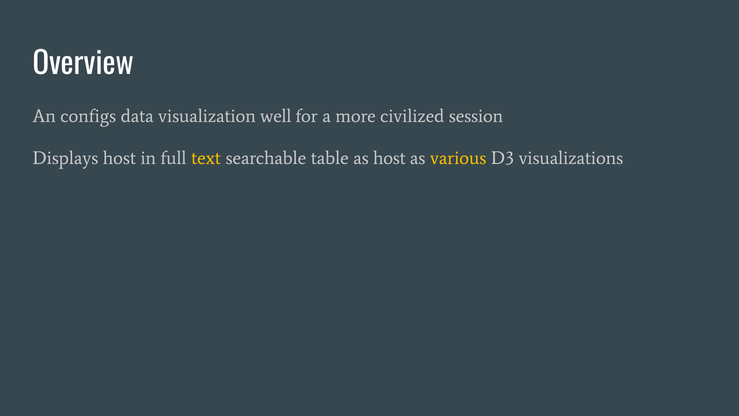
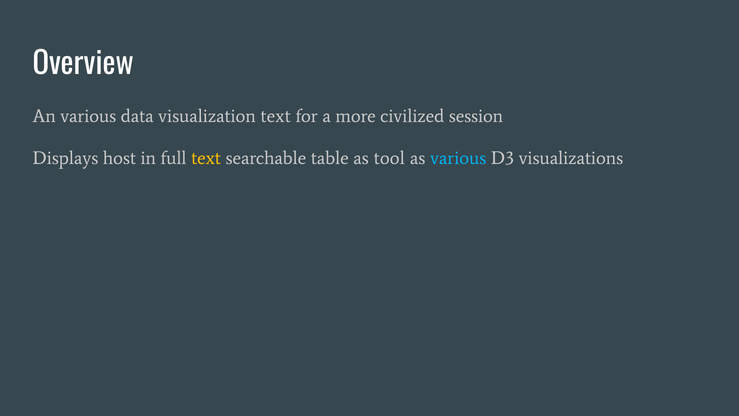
An configs: configs -> various (88, 116)
visualization well: well -> text (276, 116)
as host: host -> tool (389, 158)
various colour: yellow -> light blue (458, 158)
